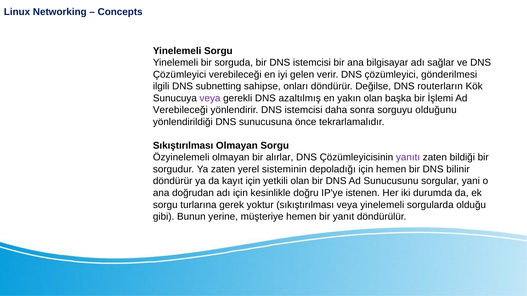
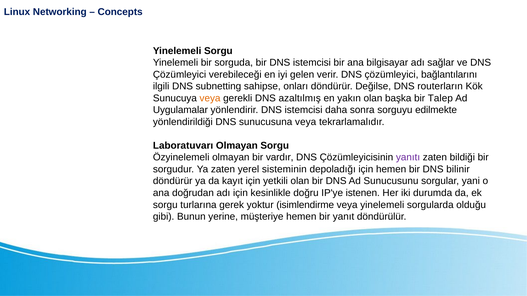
gönderilmesi: gönderilmesi -> bağlantılarını (449, 75)
veya colour: purple -> orange (210, 98)
İşlemi: İşlemi -> Talep (440, 98)
Verebileceği: Verebileceği -> Uygulamalar (180, 110)
olduğunu: olduğunu -> edilmekte (436, 110)
sunucusuna önce: önce -> veya (306, 122)
Sıkıştırılması: Sıkıştırılması -> Laboratuvarı (183, 146)
alırlar: alırlar -> vardır (280, 158)
yoktur sıkıştırılması: sıkıştırılması -> isimlendirme (305, 205)
